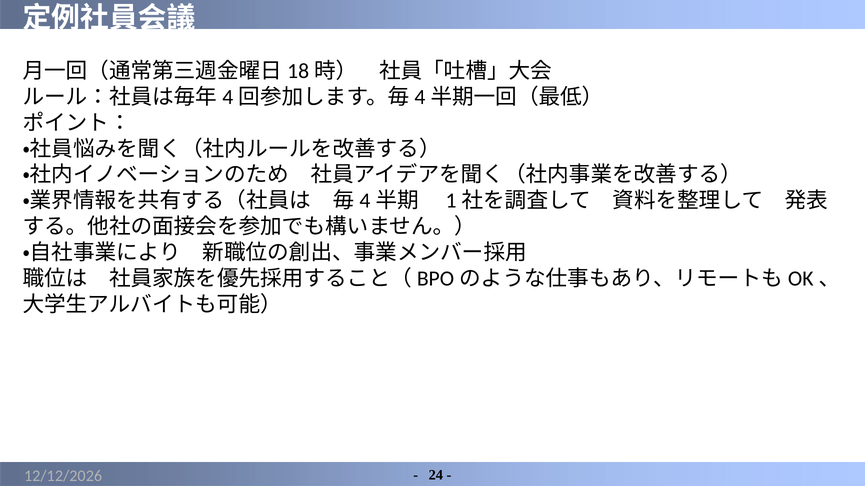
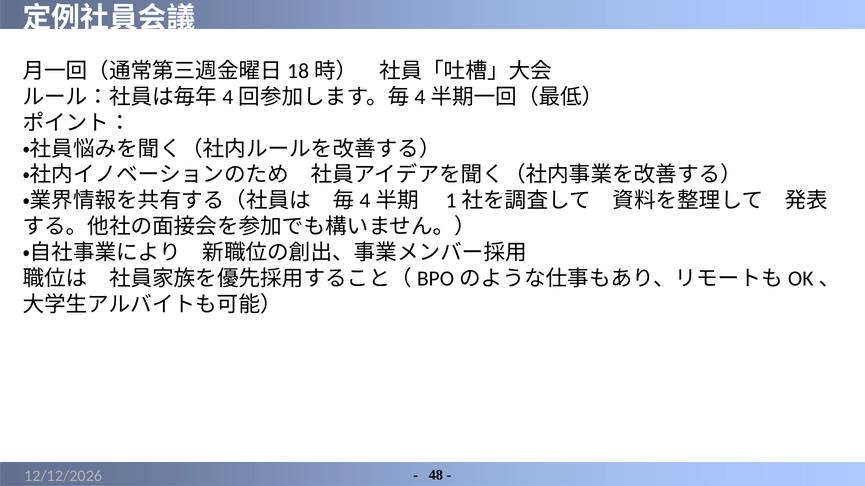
24: 24 -> 48 (436, 476)
